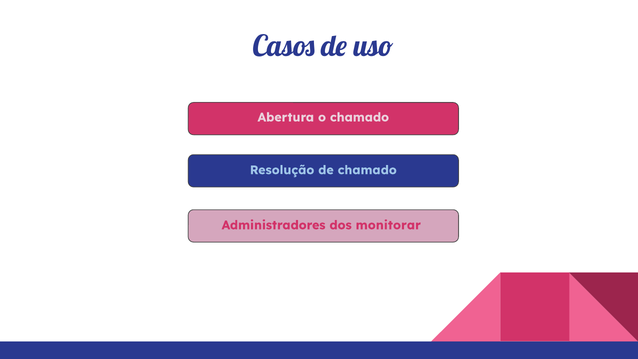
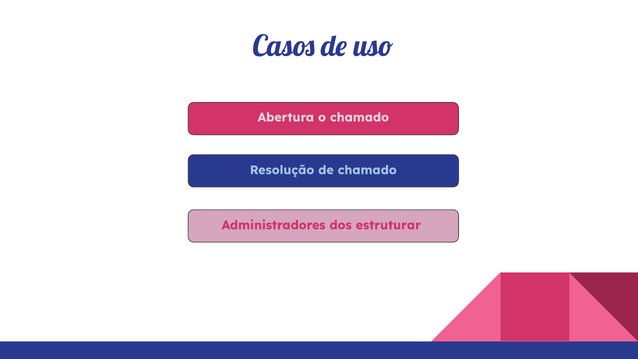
monitorar: monitorar -> estruturar (388, 225)
